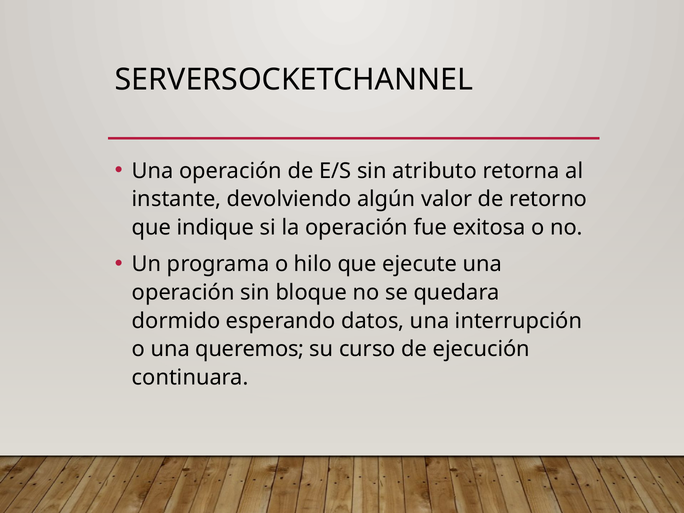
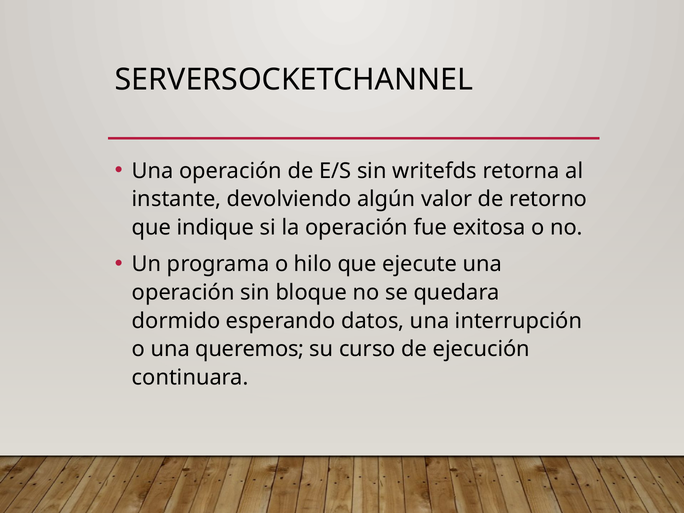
atributo: atributo -> writefds (435, 171)
